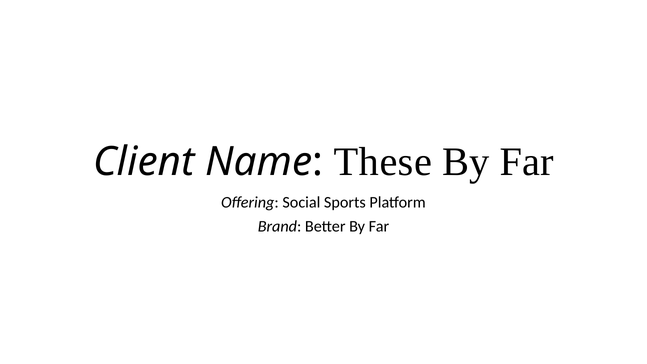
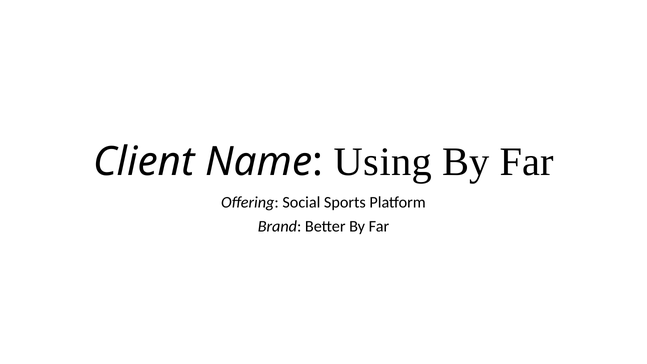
These: These -> Using (383, 162)
